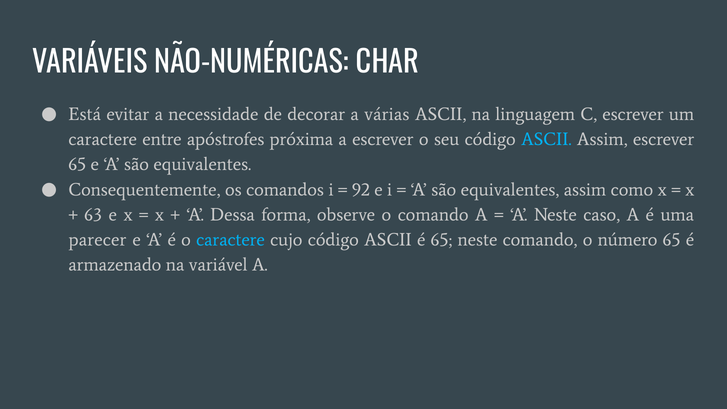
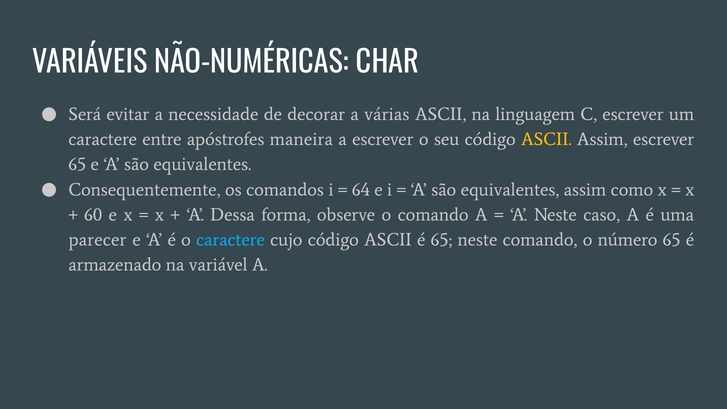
Está: Está -> Será (85, 114)
próxima: próxima -> maneira (301, 139)
ASCII colour: light blue -> yellow (546, 139)
92: 92 -> 64 (361, 190)
63: 63 -> 60 (93, 215)
